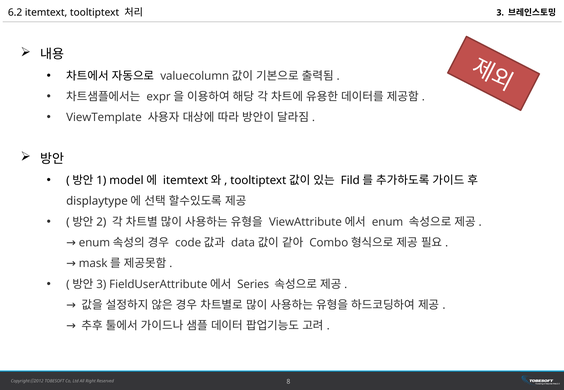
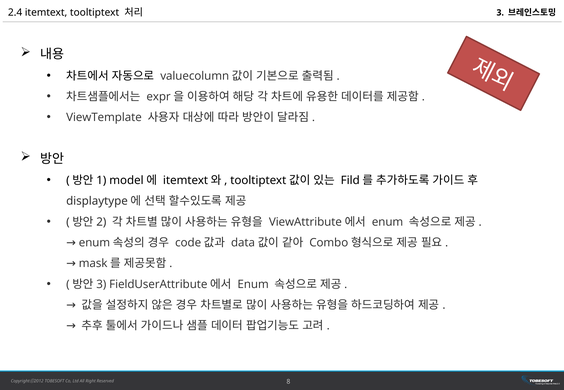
6.2: 6.2 -> 2.4 (15, 12)
Series: Series -> Enum (253, 285)
